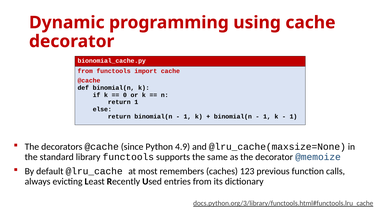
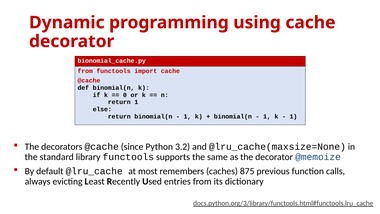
4.9: 4.9 -> 3.2 (183, 147)
123: 123 -> 875 (247, 171)
